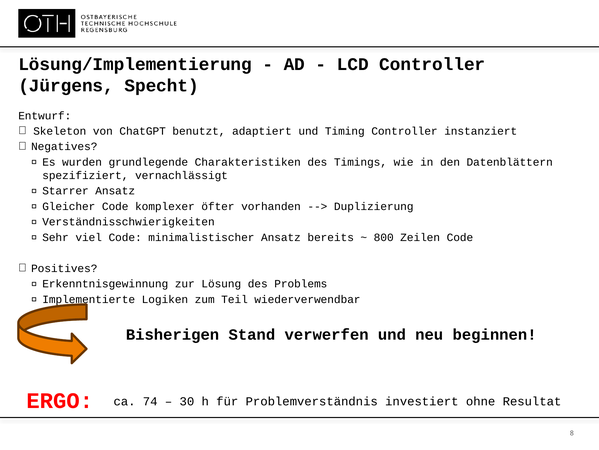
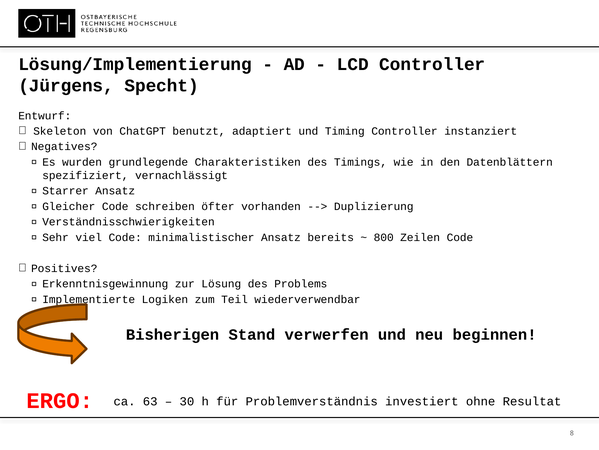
komplexer: komplexer -> schreiben (165, 206)
74: 74 -> 63 (150, 401)
